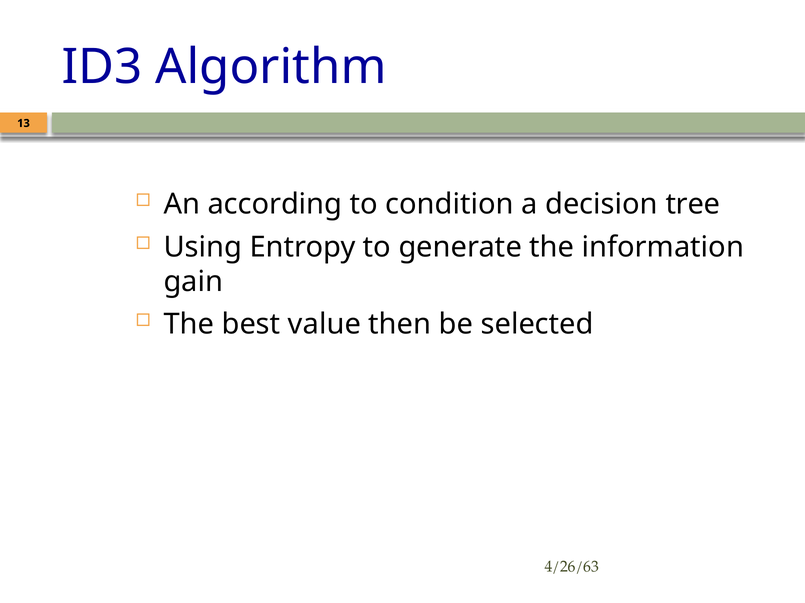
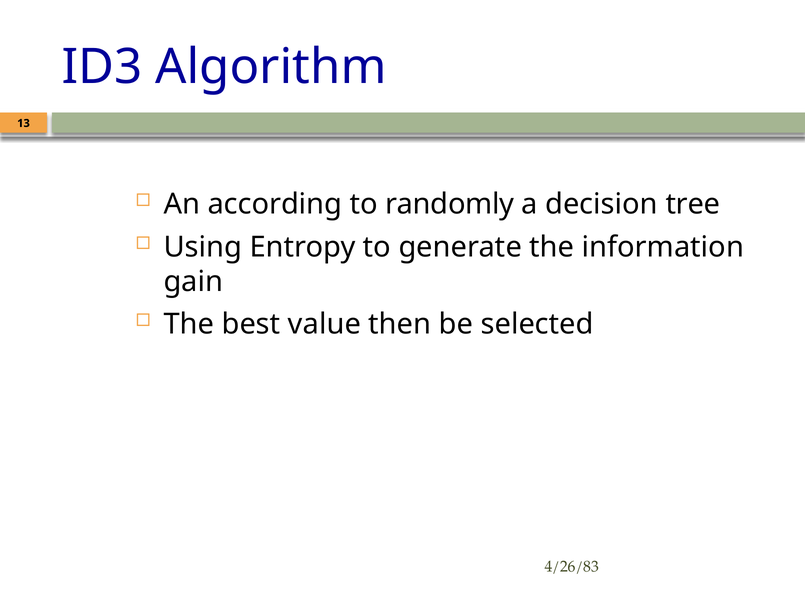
condition: condition -> randomly (450, 205)
4/26/63: 4/26/63 -> 4/26/83 (572, 567)
